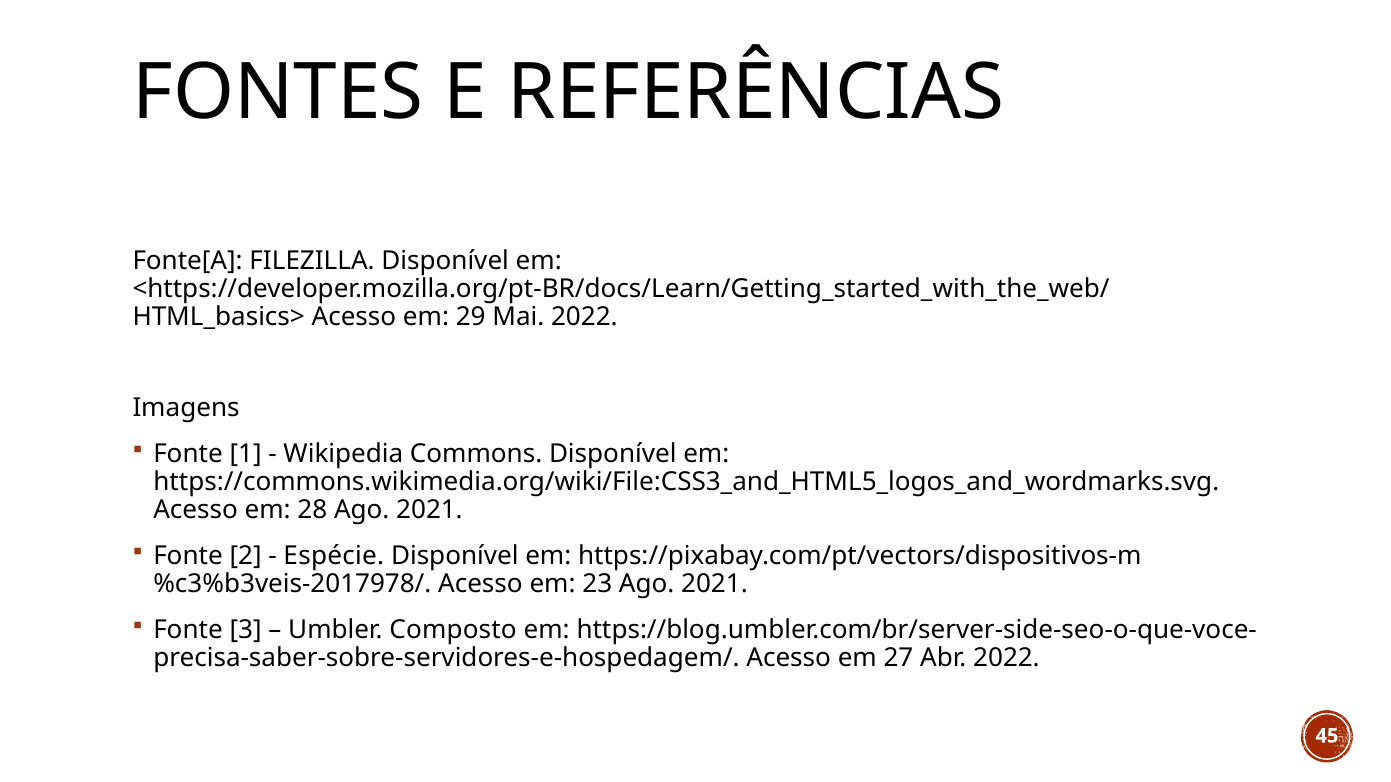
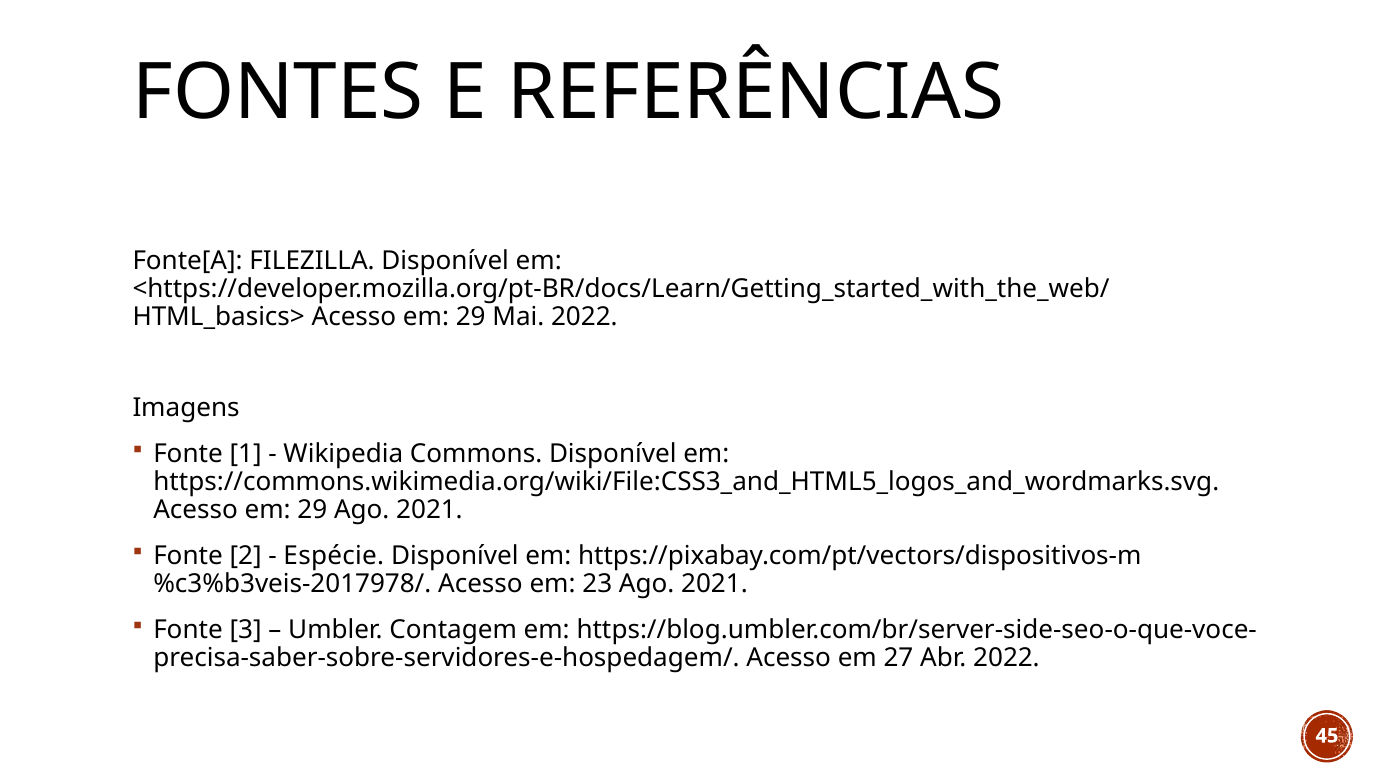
28: 28 -> 29 (312, 511)
Composto: Composto -> Contagem (453, 630)
